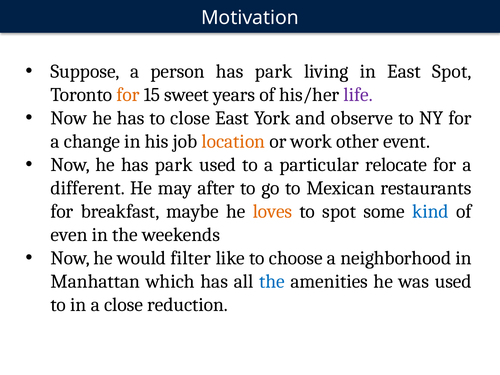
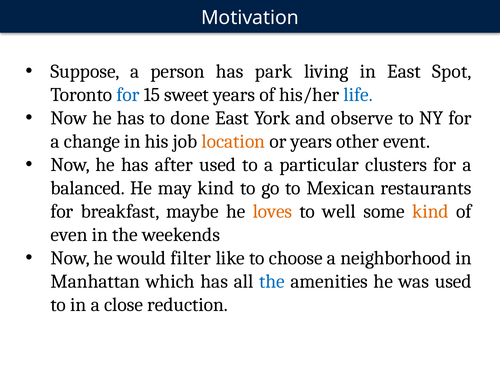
for colour: orange -> blue (128, 95)
life colour: purple -> blue (358, 95)
to close: close -> done (190, 118)
or work: work -> years (311, 141)
he has park: park -> after (174, 165)
relocate: relocate -> clusters (396, 165)
different: different -> balanced (88, 188)
may after: after -> kind (216, 188)
to spot: spot -> well (339, 212)
kind colour: blue -> orange (431, 212)
